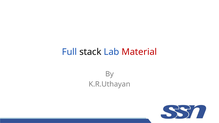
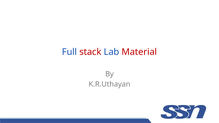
stack colour: black -> red (90, 52)
